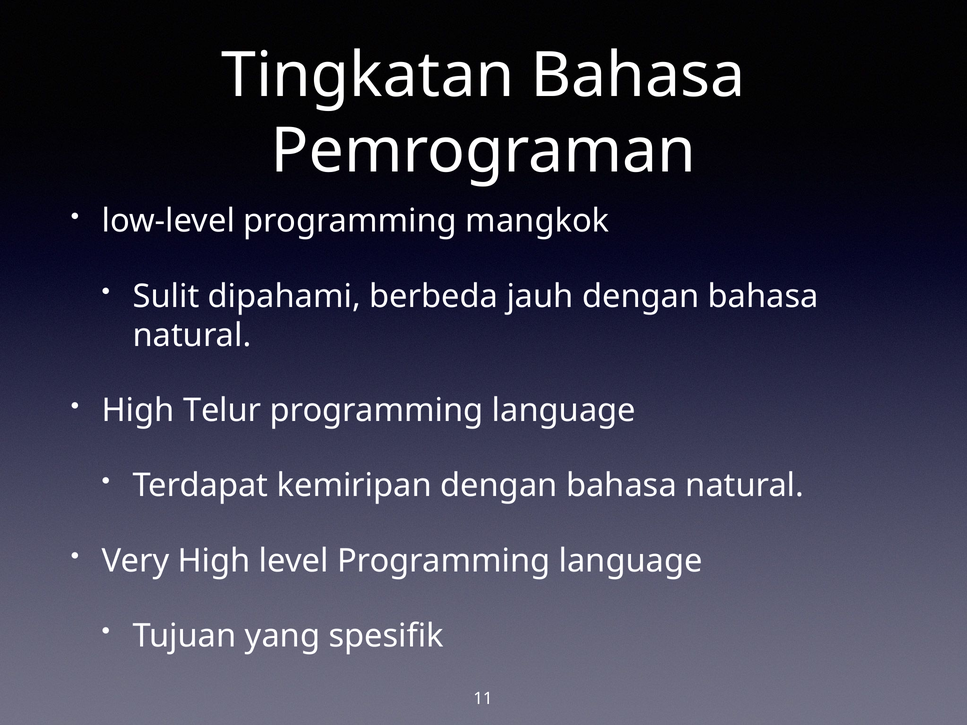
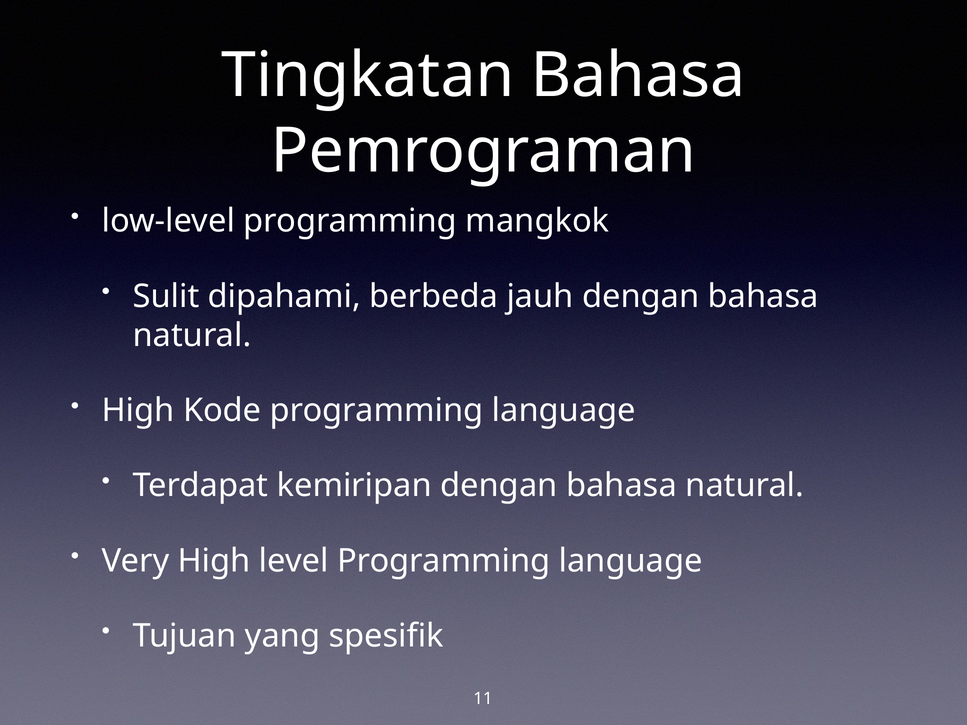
Telur: Telur -> Kode (222, 411)
